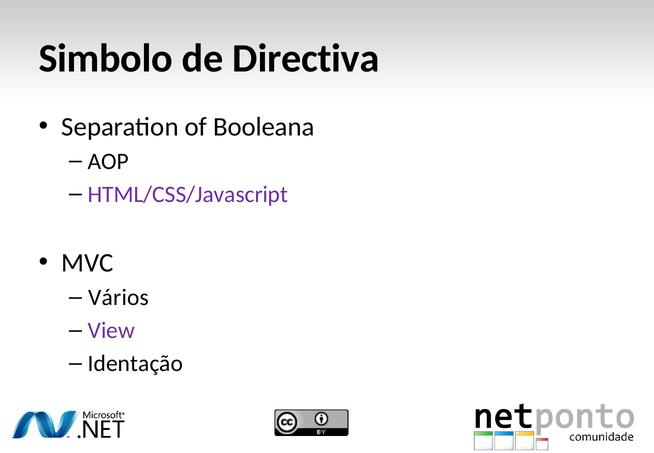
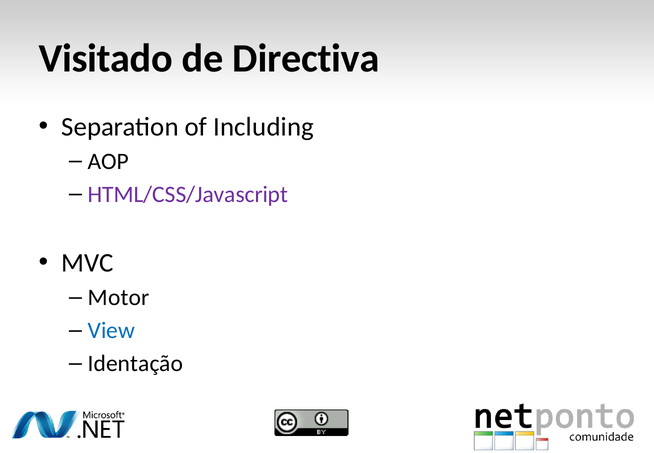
Simbolo: Simbolo -> Visitado (106, 59)
Booleana: Booleana -> Including (264, 127)
Vários: Vários -> Motor (119, 298)
View colour: purple -> blue (111, 330)
